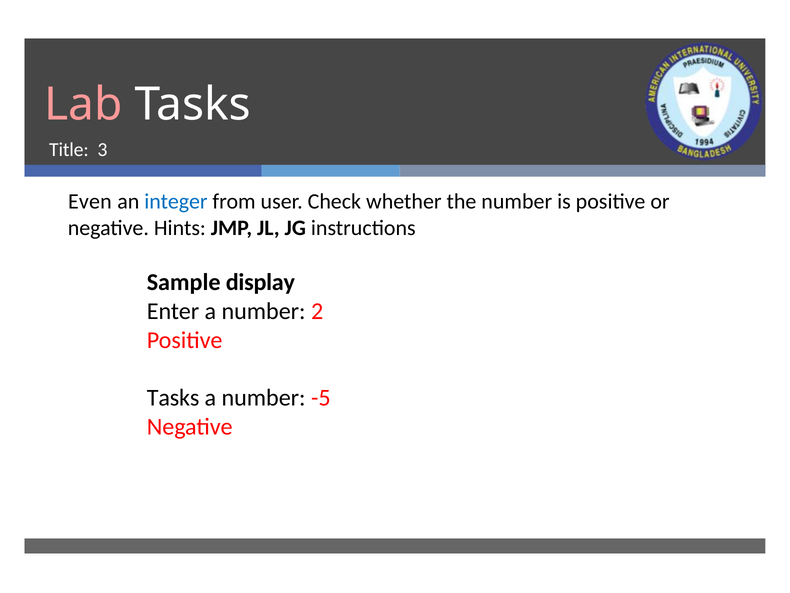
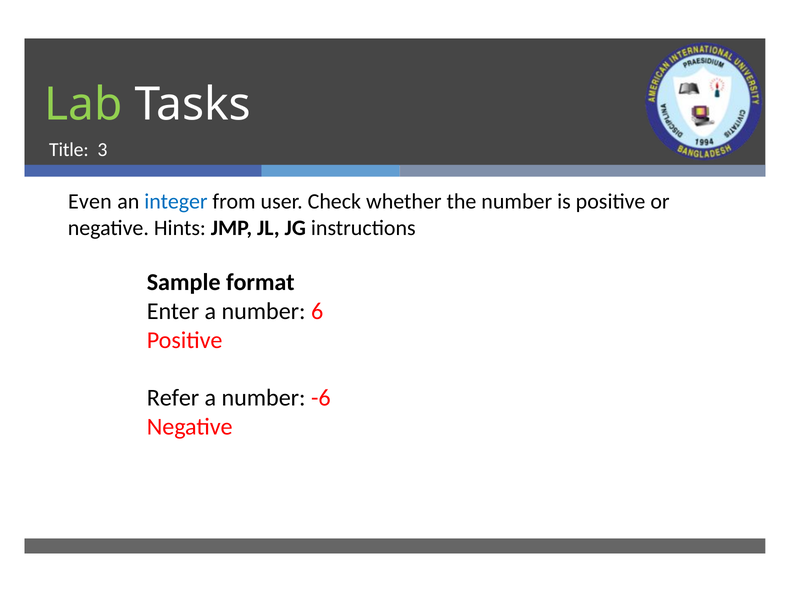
Lab colour: pink -> light green (83, 104)
display: display -> format (260, 282)
2: 2 -> 6 (317, 311)
Tasks: Tasks -> Refer (173, 398)
-5: -5 -> -6 (321, 398)
